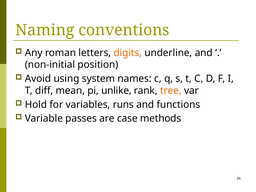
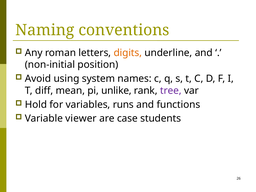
tree colour: orange -> purple (171, 91)
passes: passes -> viewer (81, 119)
methods: methods -> students (161, 119)
